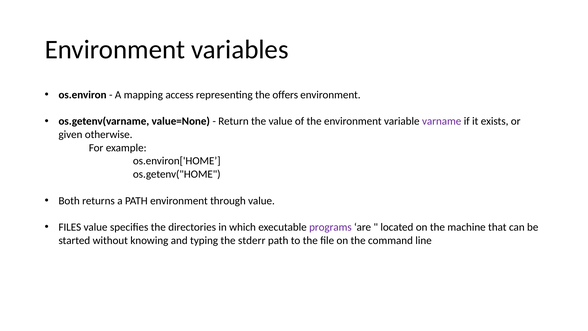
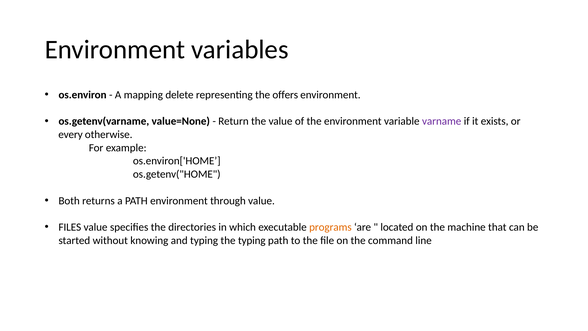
access: access -> delete (179, 95)
given: given -> every (70, 134)
programs colour: purple -> orange (330, 227)
the stderr: stderr -> typing (252, 240)
